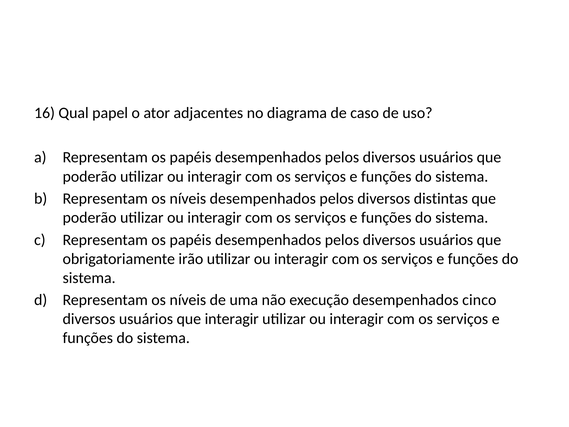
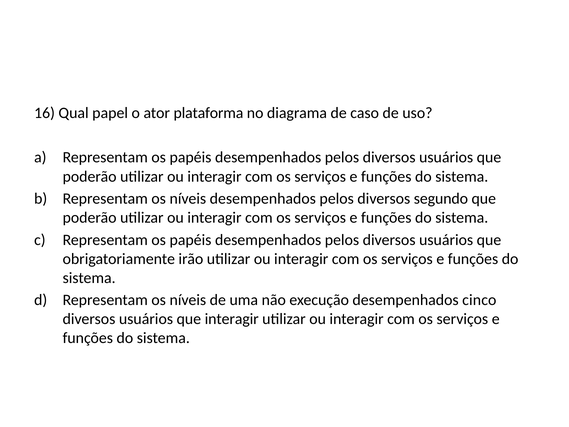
adjacentes: adjacentes -> plataforma (208, 113)
distintas: distintas -> segundo (441, 199)
